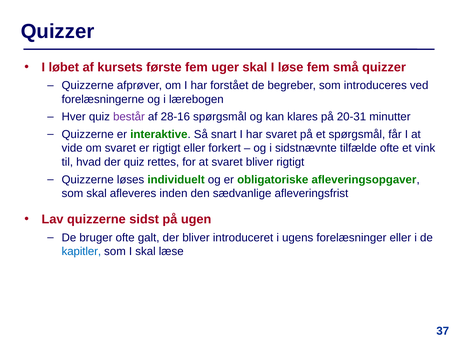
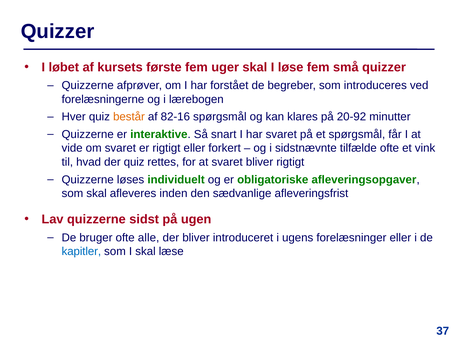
består colour: purple -> orange (129, 117)
28-16: 28-16 -> 82-16 (175, 117)
20-31: 20-31 -> 20-92 (351, 117)
galt: galt -> alle (149, 237)
